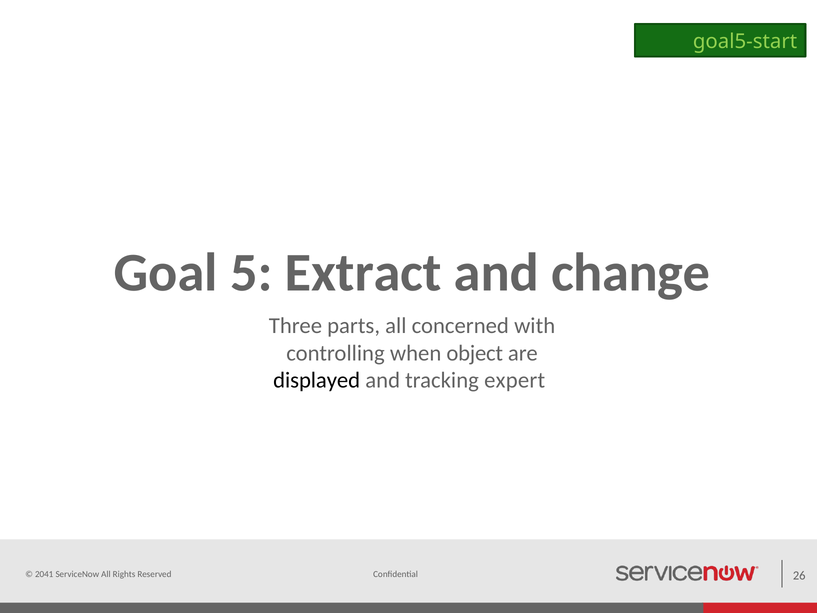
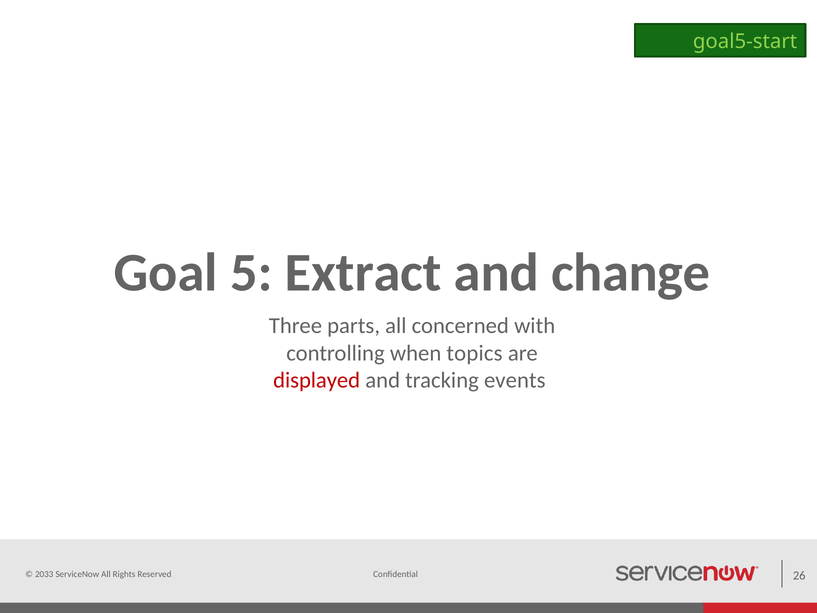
object: object -> topics (475, 353)
displayed colour: black -> red (317, 380)
expert: expert -> events (515, 380)
2041: 2041 -> 2033 (44, 574)
